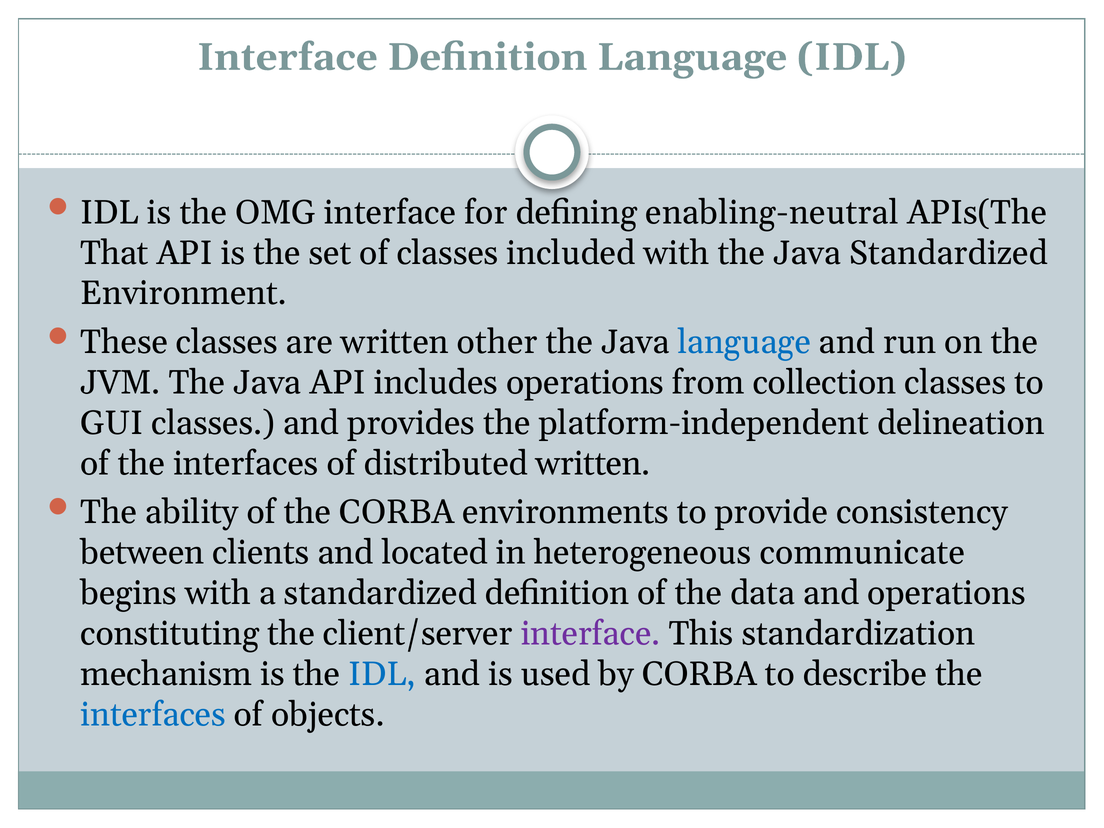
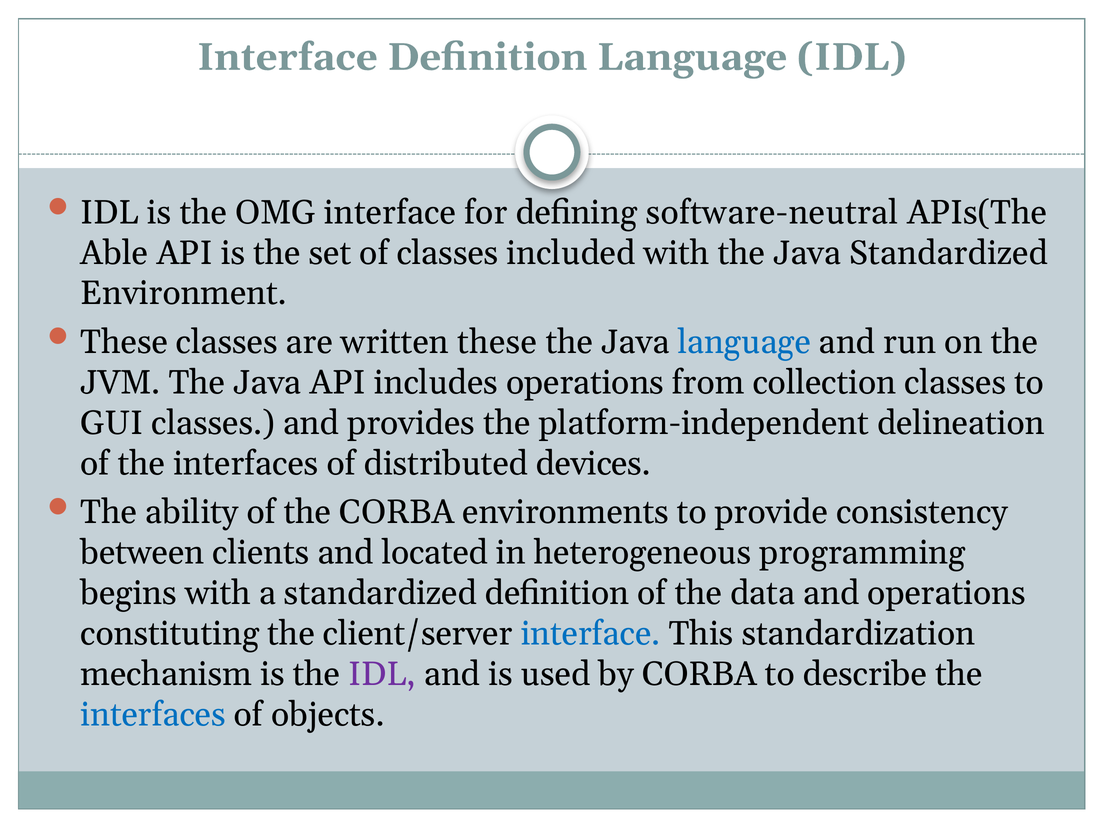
enabling-neutral: enabling-neutral -> software-neutral (772, 212)
That: That -> Able (114, 253)
written other: other -> these (497, 342)
distributed written: written -> devices (593, 464)
communicate: communicate -> programming (862, 553)
interface colour: purple -> blue (591, 634)
IDL colour: blue -> purple (382, 674)
